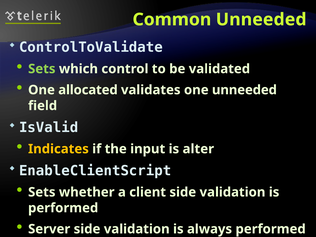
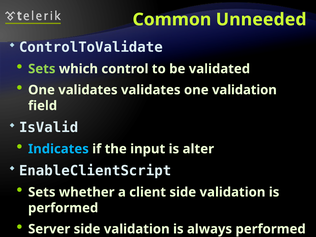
One allocated: allocated -> validates (88, 90)
one unneeded: unneeded -> validation (244, 90)
Indicates colour: yellow -> light blue (58, 149)
